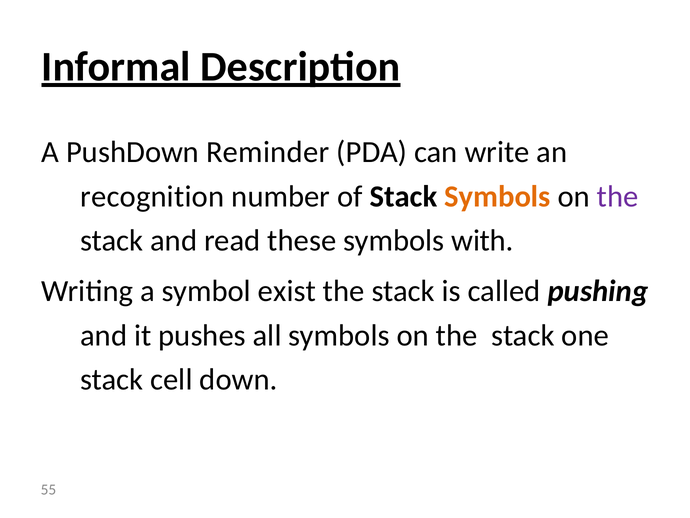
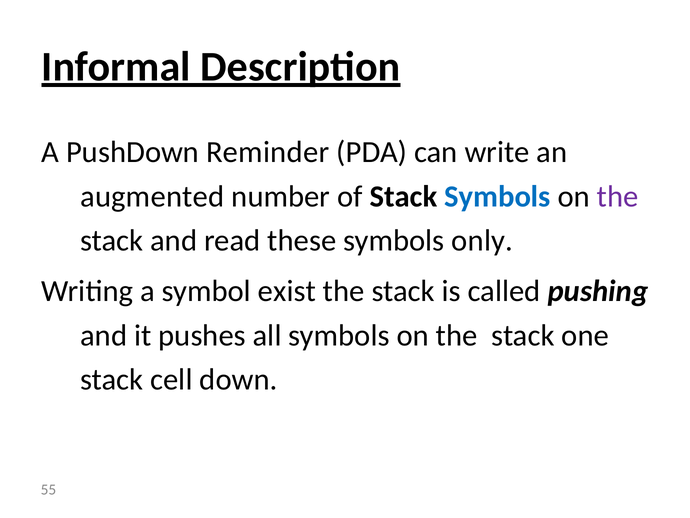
recognition: recognition -> augmented (152, 196)
Symbols colour: orange -> blue (497, 196)
with: with -> only (482, 241)
